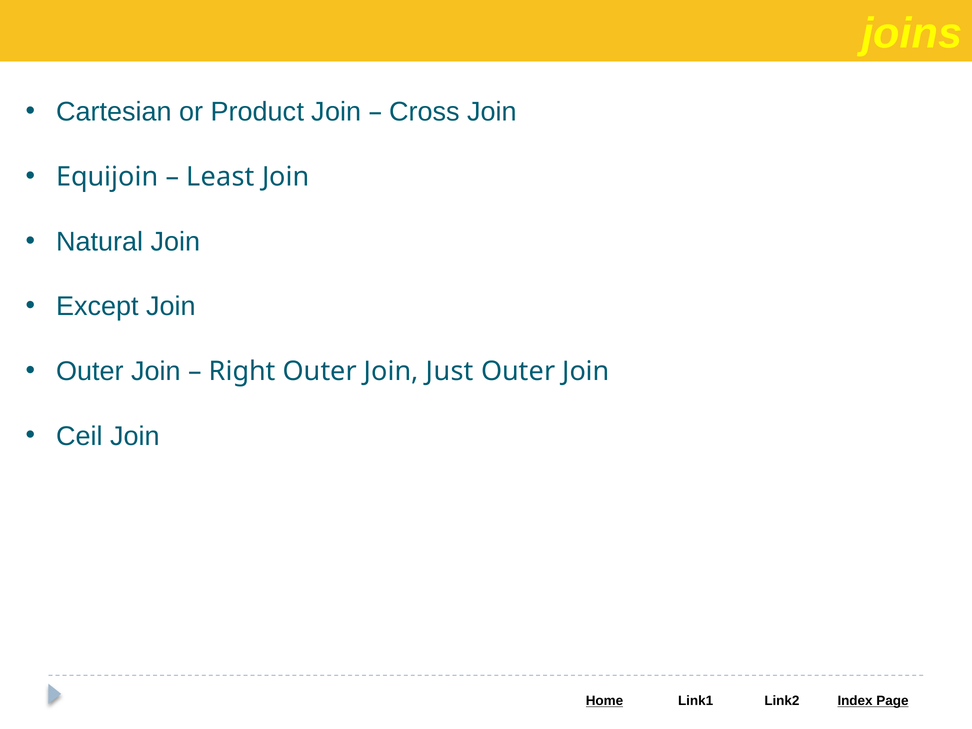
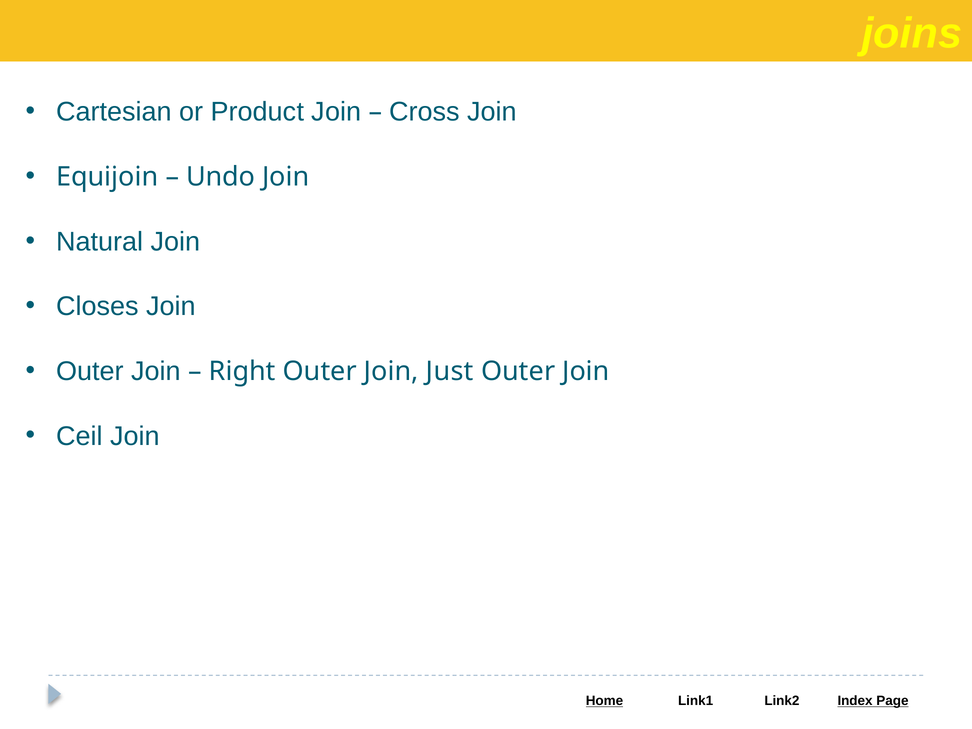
Least: Least -> Undo (221, 177)
Except: Except -> Closes (97, 306)
